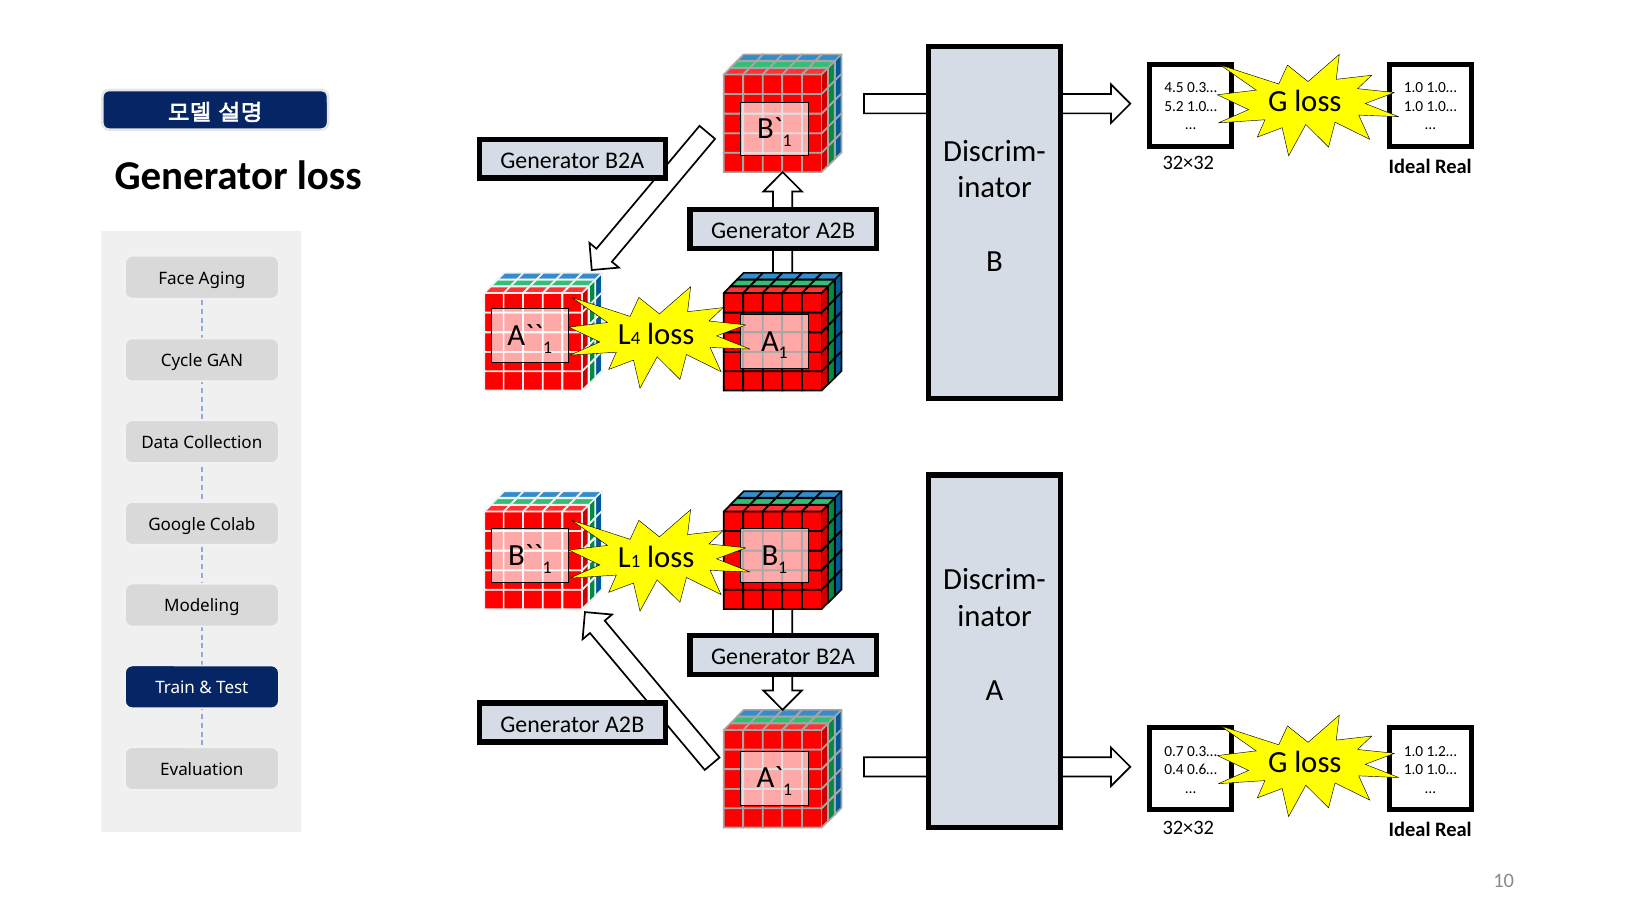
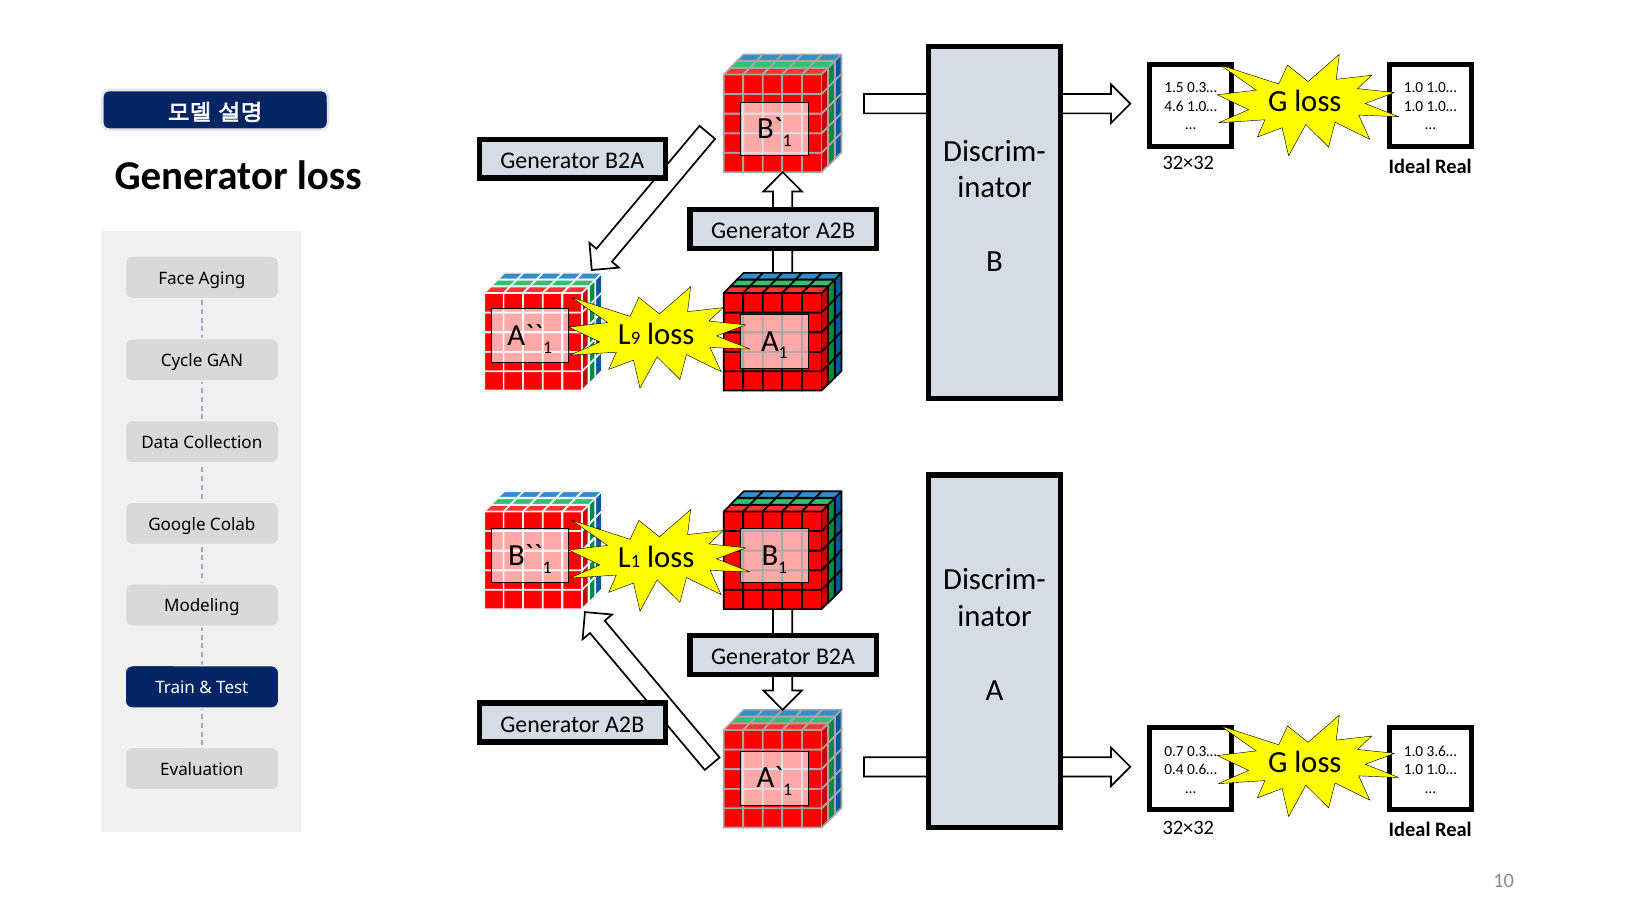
4.5: 4.5 -> 1.5 (1174, 88)
5.2: 5.2 -> 4.6 (1174, 106)
4: 4 -> 9 (636, 338)
1.2…: 1.2… -> 3.6… (1442, 751)
